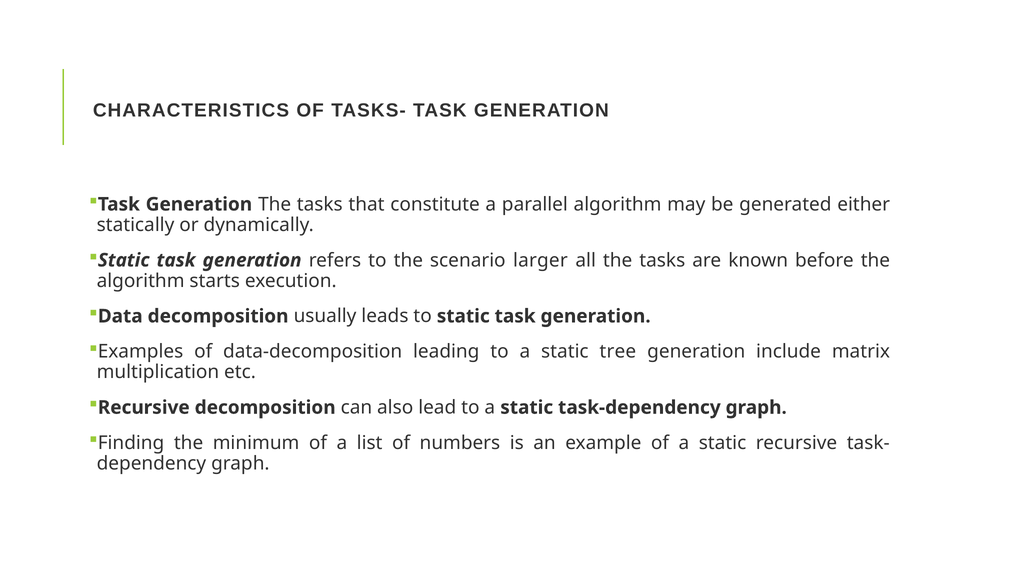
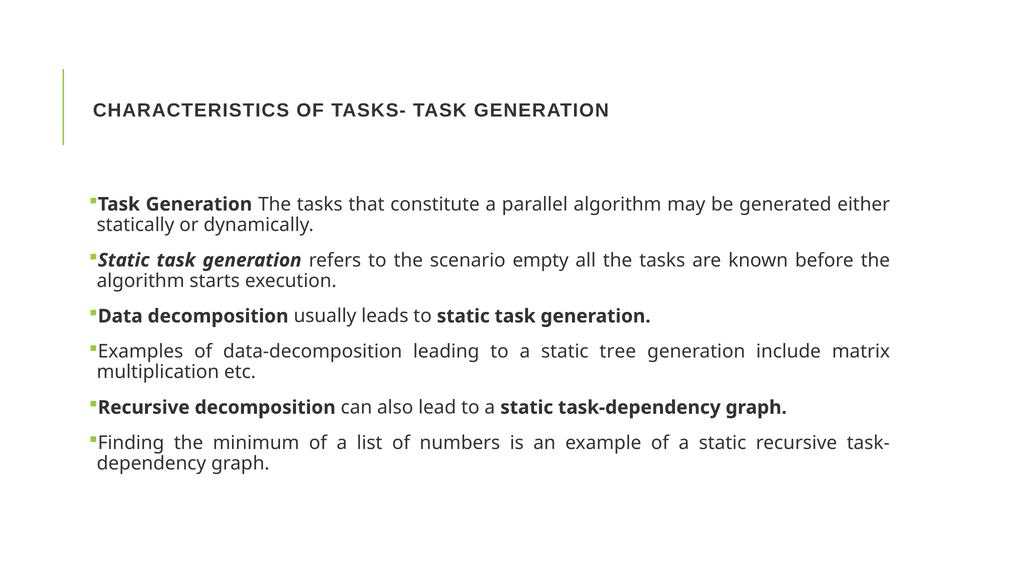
larger: larger -> empty (541, 260)
